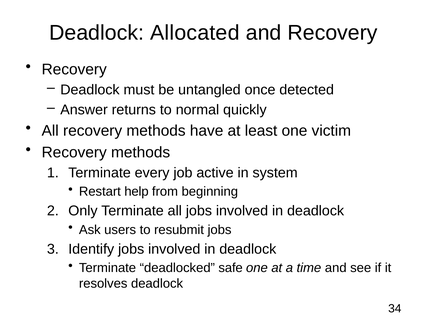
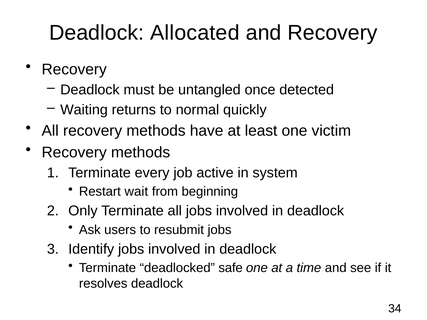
Answer: Answer -> Waiting (84, 110)
help: help -> wait (136, 192)
